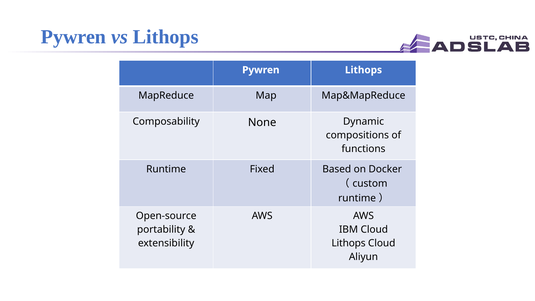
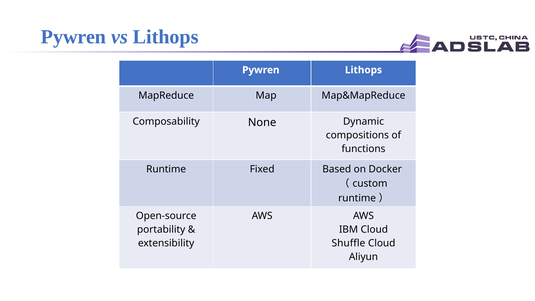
Lithops: Lithops -> Shuffle (348, 243)
